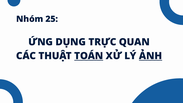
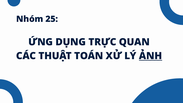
TOÁN underline: present -> none (89, 56)
